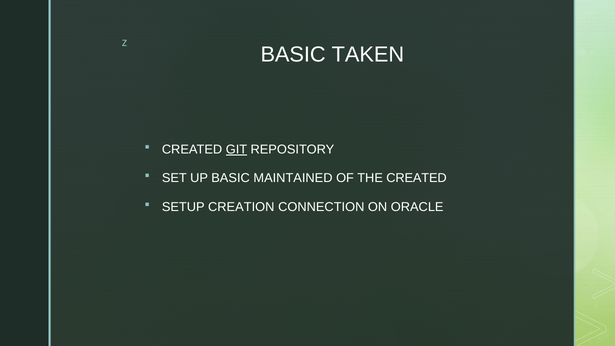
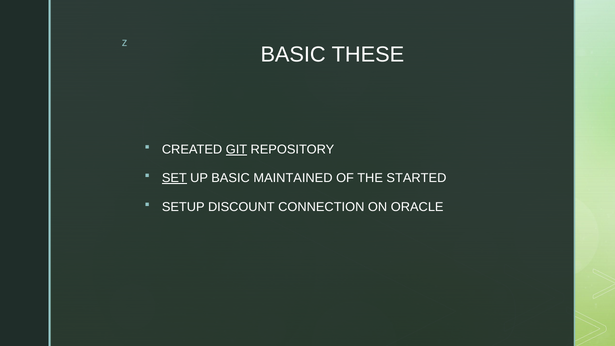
TAKEN: TAKEN -> THESE (368, 55)
SET underline: none -> present (174, 178)
THE CREATED: CREATED -> STARTED (416, 178)
CREATION: CREATION -> DISCOUNT (241, 207)
